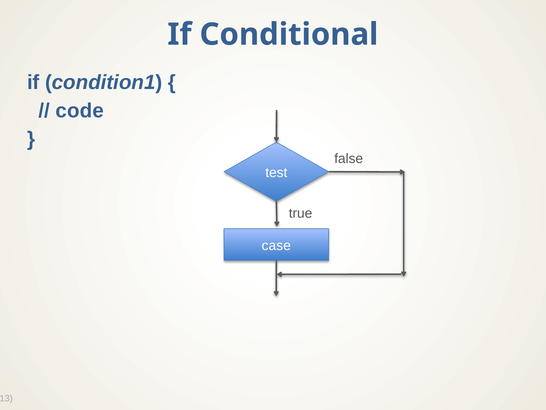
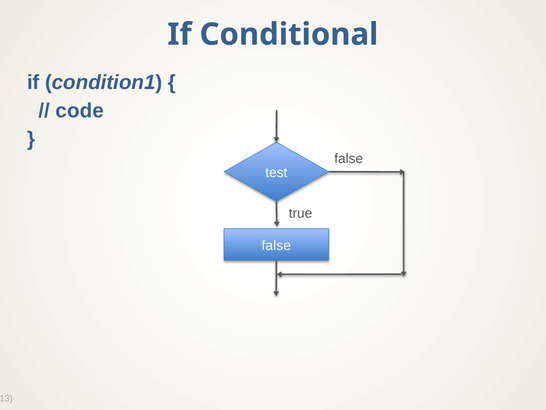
case: case -> false (276, 245)
